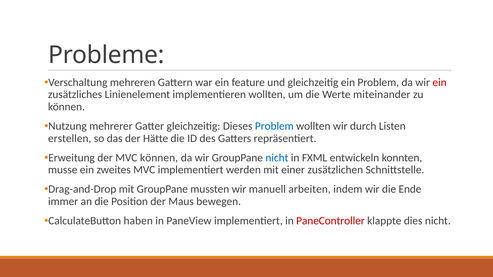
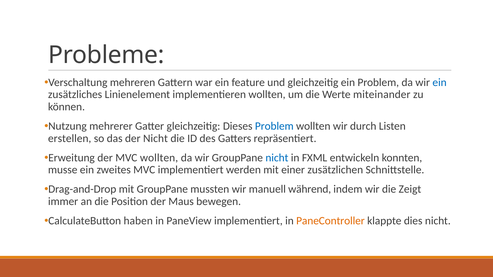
ein colour: red -> blue (440, 83)
der Hätte: Hätte -> Nicht (156, 138)
MVC können: können -> wollten (159, 158)
arbeiten: arbeiten -> während (310, 189)
Ende: Ende -> Zeigt (410, 189)
PaneController colour: red -> orange (330, 221)
